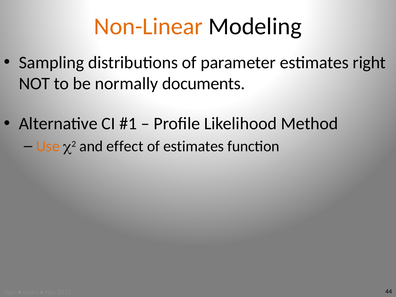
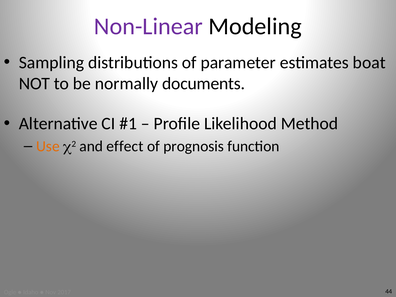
Non-Linear colour: orange -> purple (148, 26)
right: right -> boat (369, 62)
of estimates: estimates -> prognosis (194, 146)
